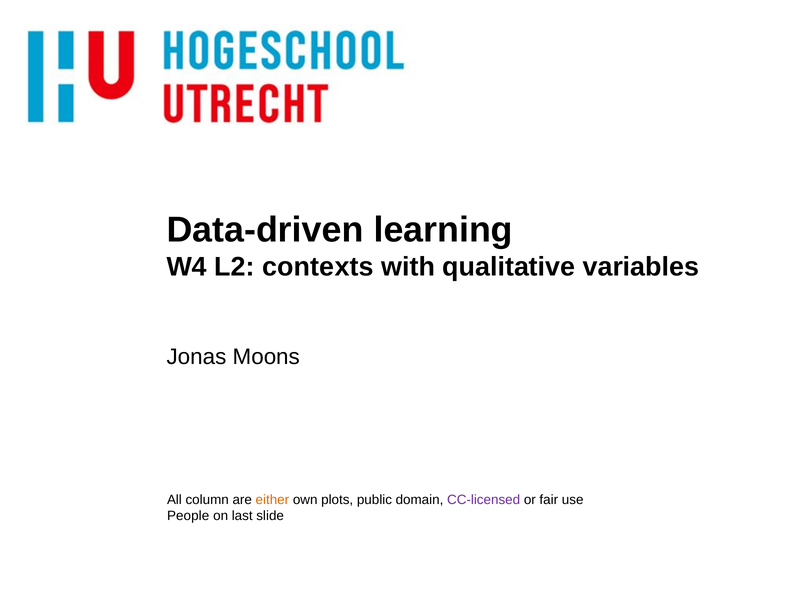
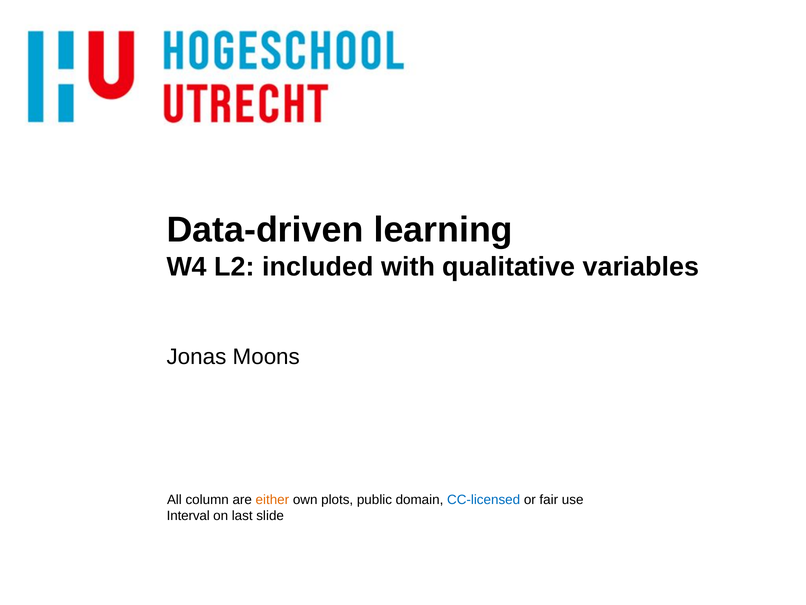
contexts: contexts -> included (318, 267)
CC-licensed colour: purple -> blue (484, 499)
People: People -> Interval (188, 515)
